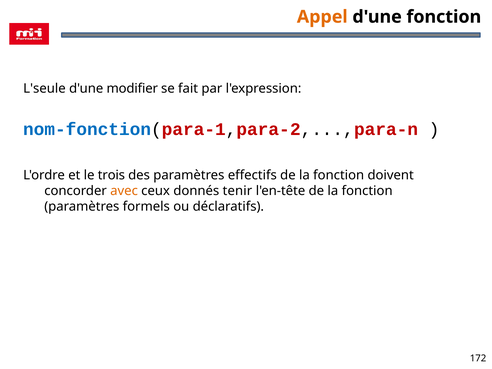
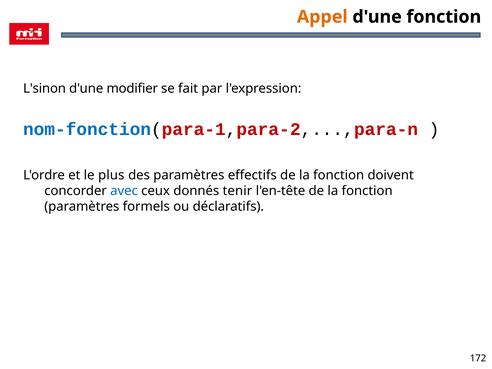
L'seule: L'seule -> L'sinon (45, 89)
trois: trois -> plus (111, 175)
avec colour: orange -> blue (124, 191)
